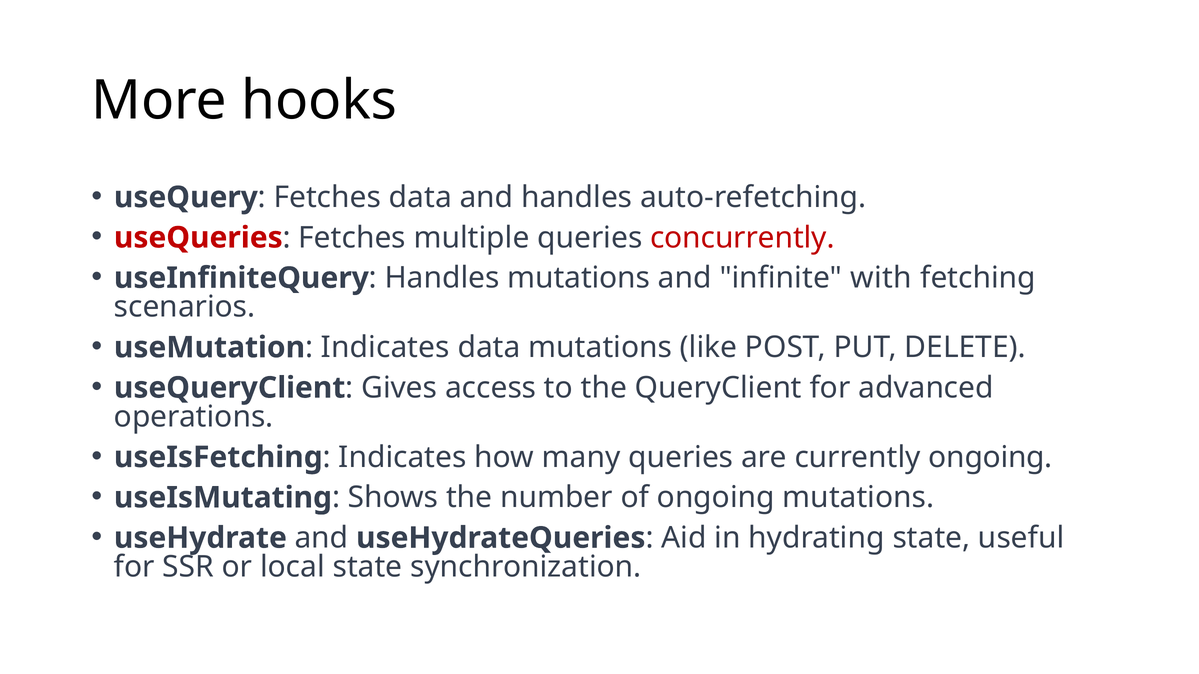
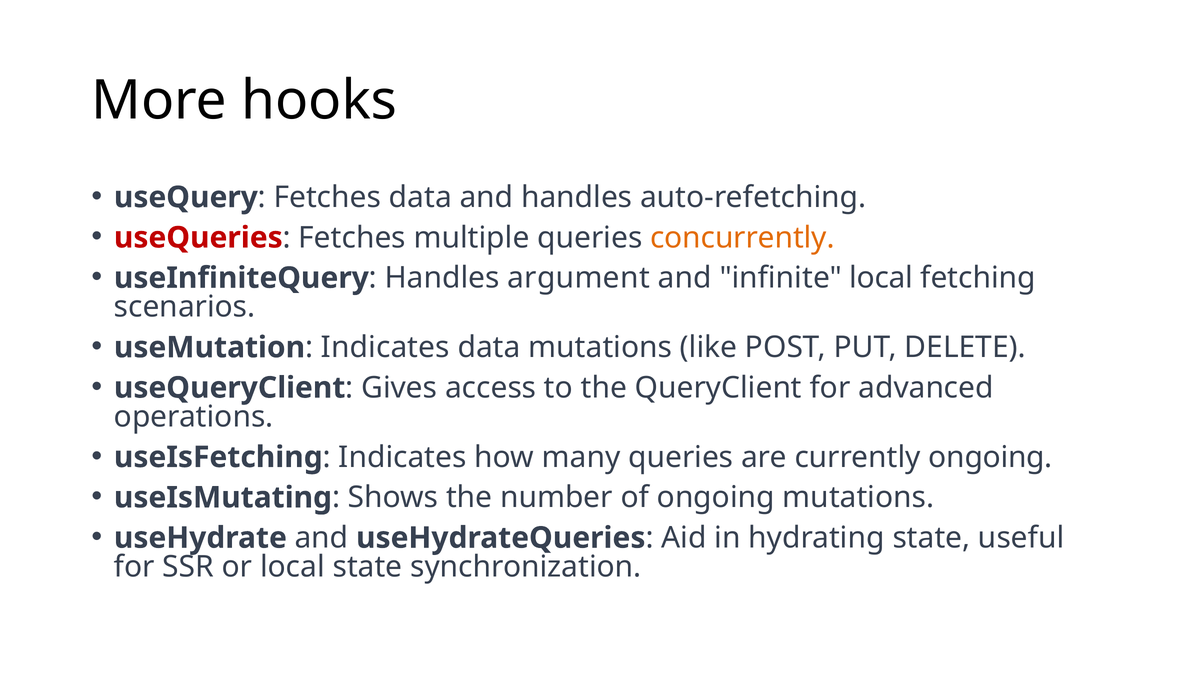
concurrently colour: red -> orange (742, 238)
Handles mutations: mutations -> argument (579, 278)
infinite with: with -> local (881, 278)
